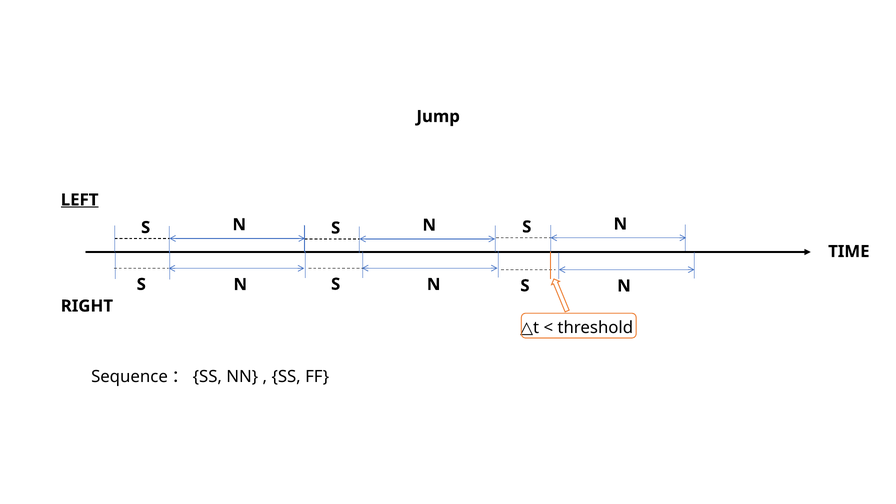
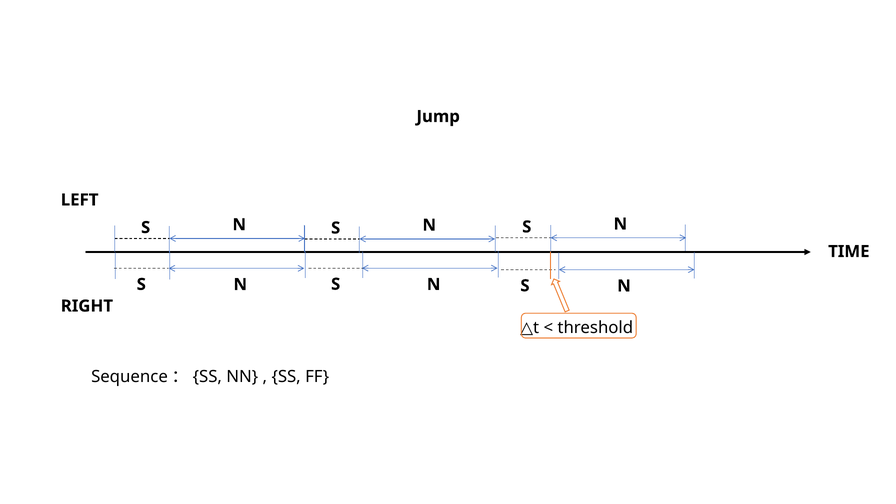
LEFT underline: present -> none (80, 200)
